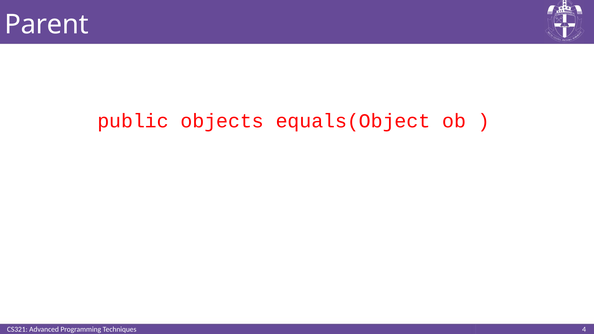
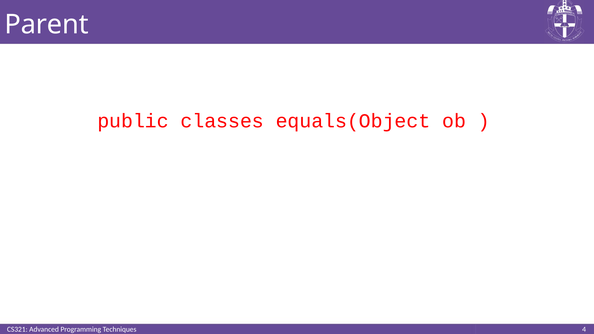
objects: objects -> classes (222, 121)
